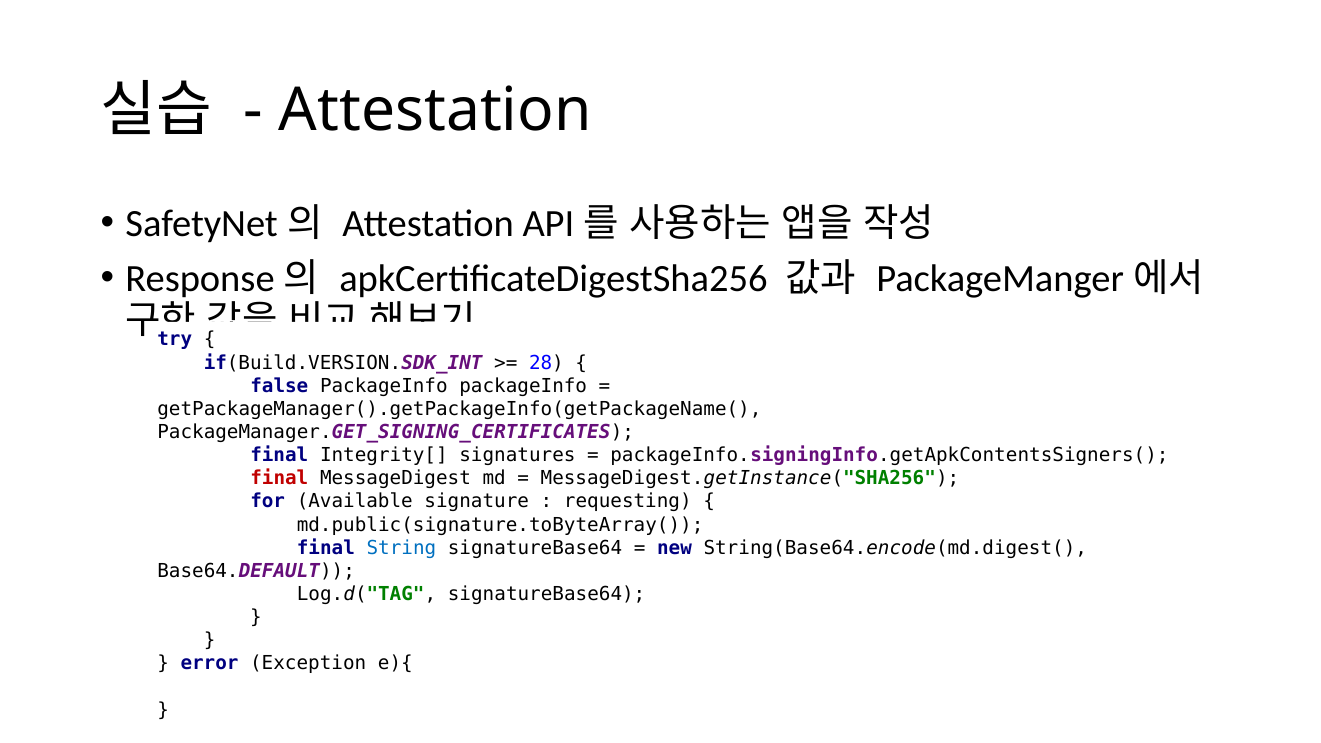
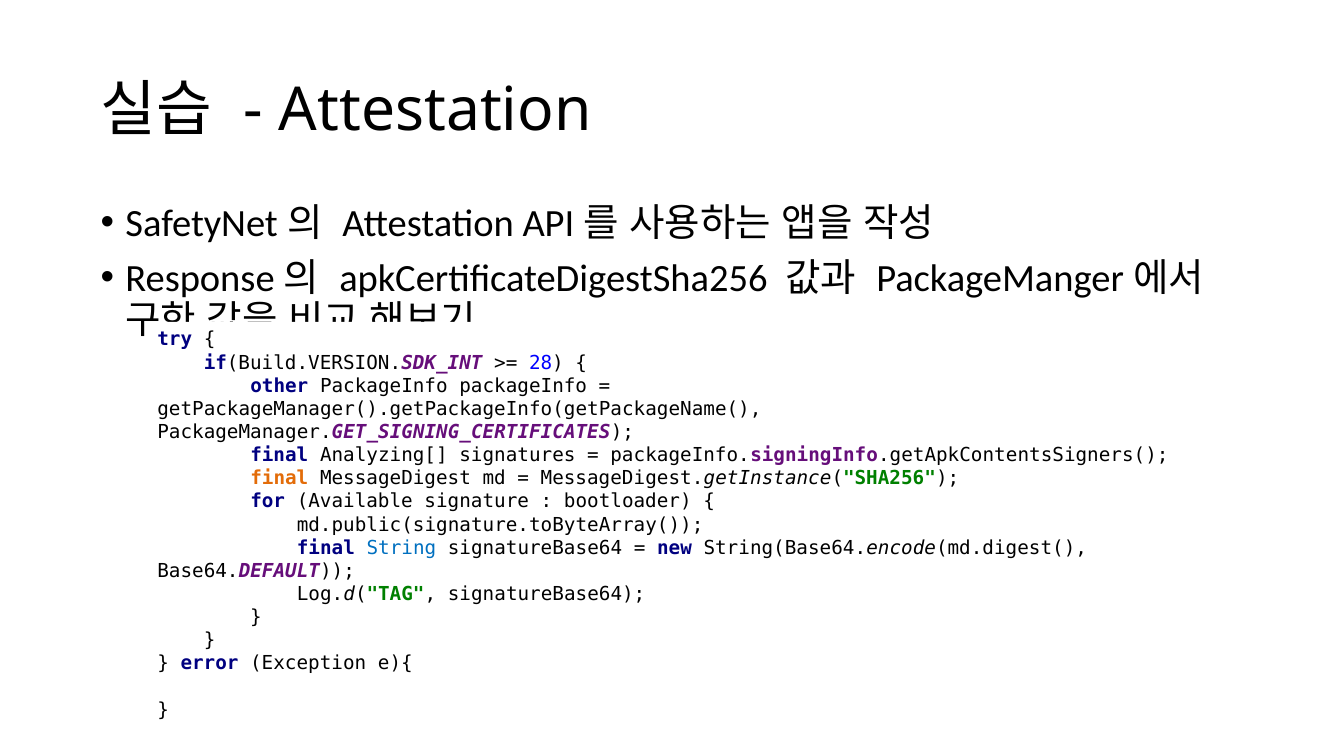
false: false -> other (279, 386)
Integrity[: Integrity[ -> Analyzing[ (384, 455)
final colour: red -> orange (279, 478)
requesting: requesting -> bootloader (628, 502)
